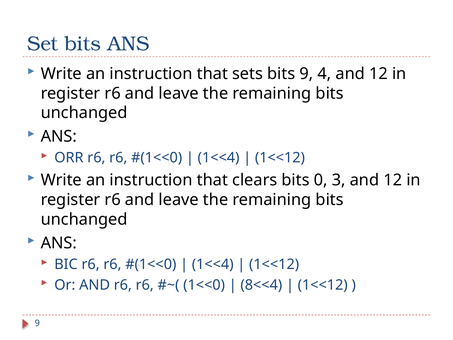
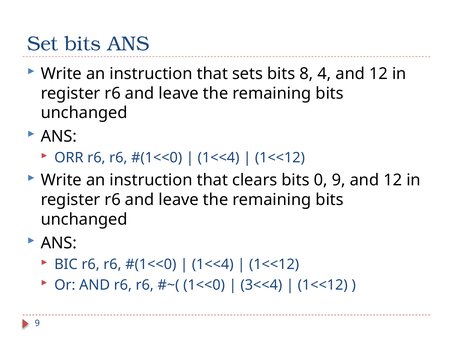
bits 9: 9 -> 8 (306, 74)
0 3: 3 -> 9 (339, 180)
8<<4: 8<<4 -> 3<<4 (261, 285)
